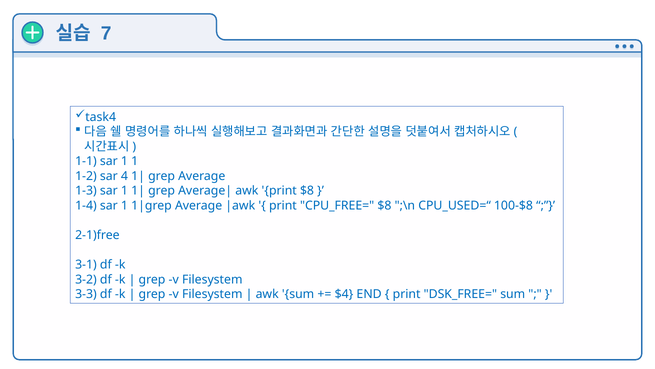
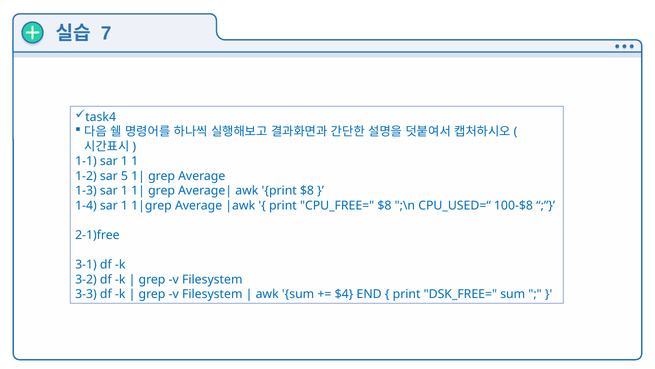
4: 4 -> 5 (124, 176)
